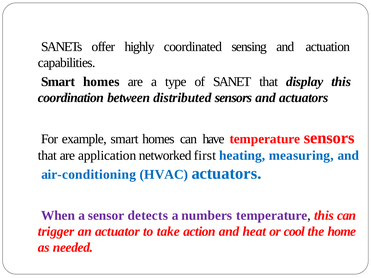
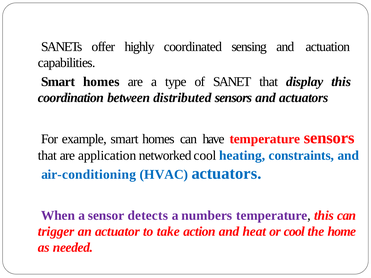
networked first: first -> cool (205, 156)
measuring: measuring -> constraints (301, 156)
